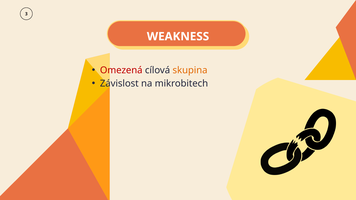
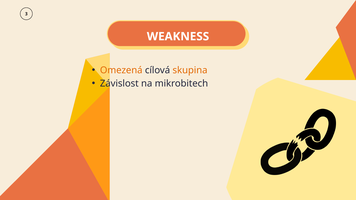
Omezená colour: red -> orange (121, 70)
